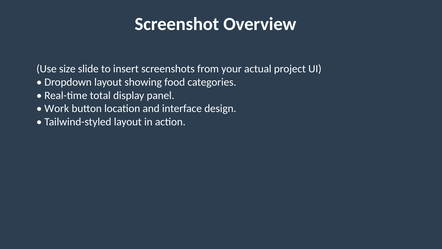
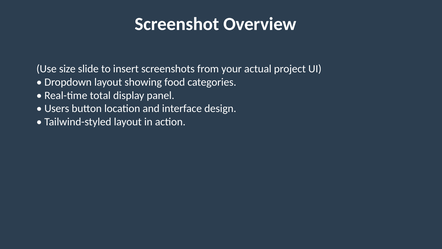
Work: Work -> Users (57, 109)
